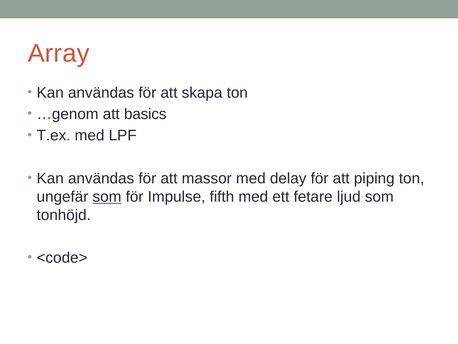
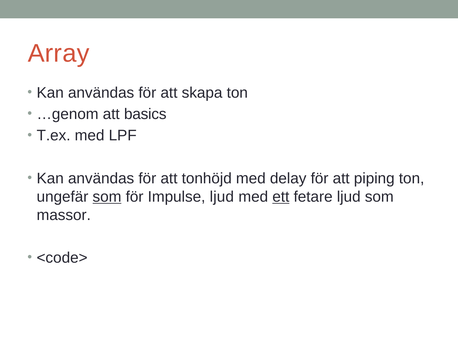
massor: massor -> tonhöjd (207, 178)
Impulse fifth: fifth -> ljud (222, 196)
ett underline: none -> present (281, 196)
tonhöjd: tonhöjd -> massor (64, 215)
